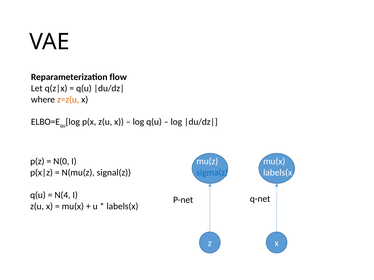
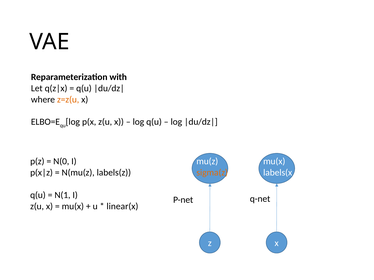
flow: flow -> with (118, 77)
signal(z: signal(z -> labels(z (114, 173)
sigma(z colour: blue -> orange (212, 173)
N(4: N(4 -> N(1 (62, 195)
labels(x: labels(x -> linear(x (122, 207)
